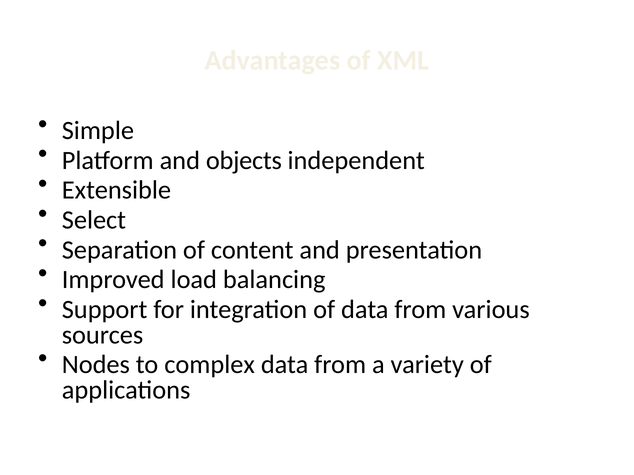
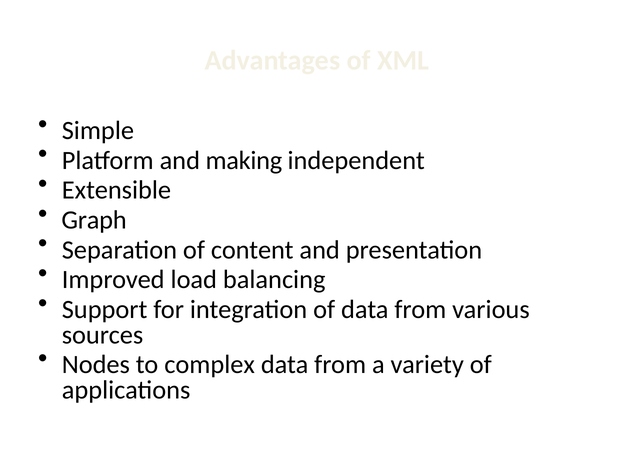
objects: objects -> making (244, 161)
Select: Select -> Graph (94, 220)
